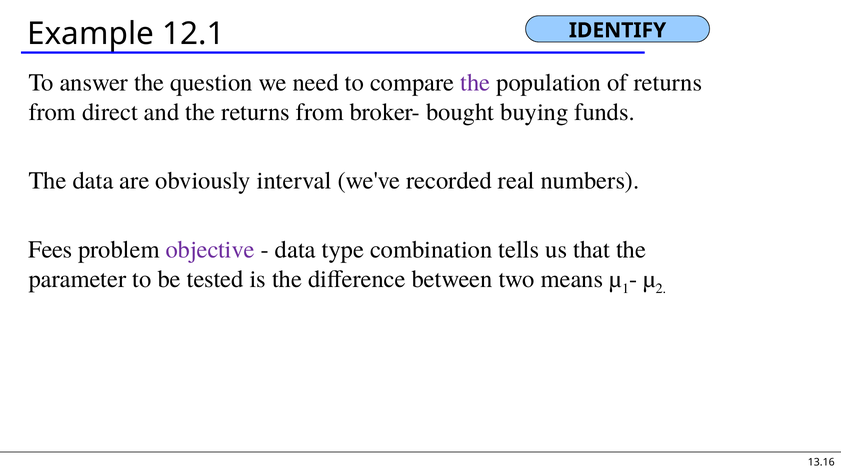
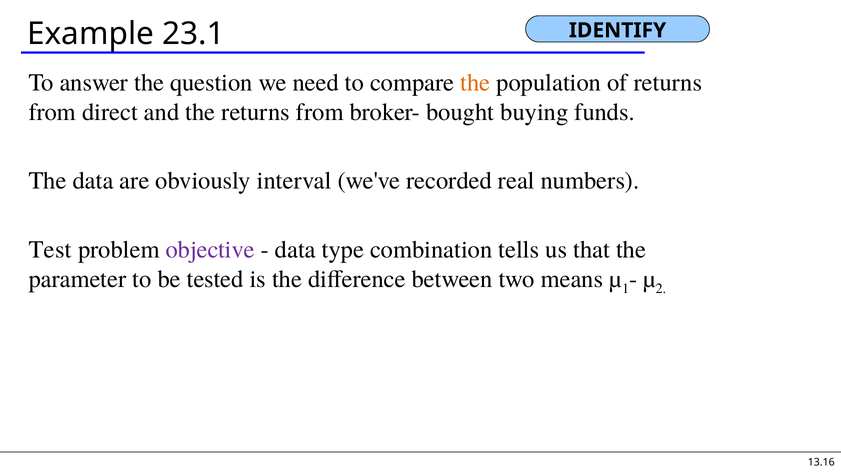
12.1: 12.1 -> 23.1 (193, 34)
the colour: purple -> orange (475, 83)
Fees: Fees -> Test (50, 250)
